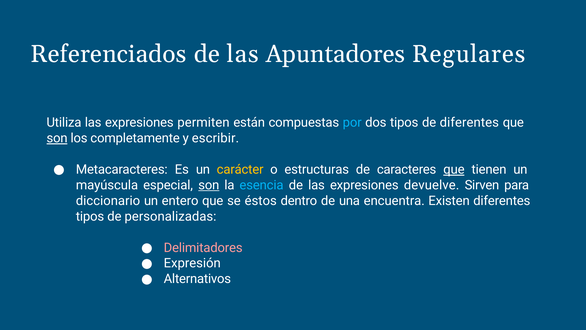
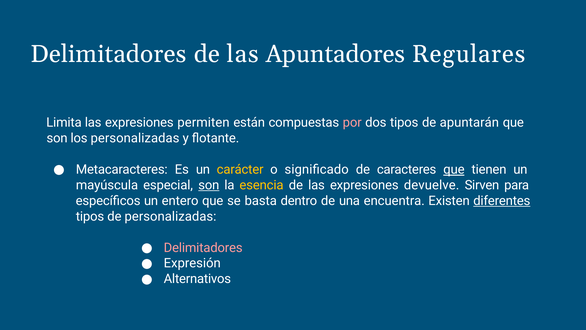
Referenciados: Referenciados -> Delimitadores (108, 54)
Utiliza: Utiliza -> Limita (64, 122)
por colour: light blue -> pink (352, 122)
de diferentes: diferentes -> apuntarán (469, 122)
son underline: present -> none (57, 138)
los completamente: completamente -> personalizadas (135, 138)
escribir: escribir -> ﬂotante (216, 138)
estructuras: estructuras -> signiﬁcado (317, 169)
esencia colour: light blue -> yellow (262, 185)
diccionario: diccionario -> especíﬁcos (108, 201)
éstos: éstos -> basta (261, 201)
diferentes underline: none -> present (502, 201)
